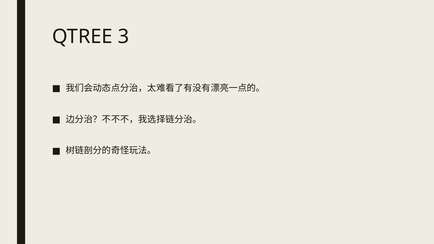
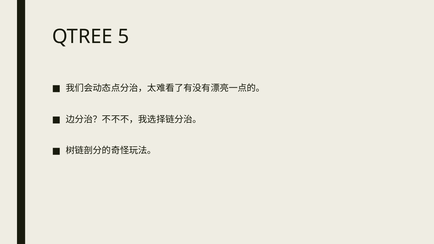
3: 3 -> 5 (123, 36)
